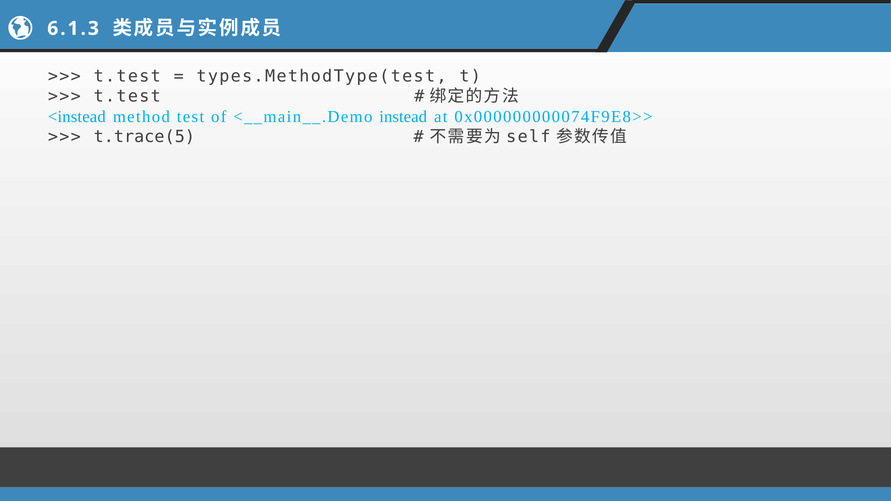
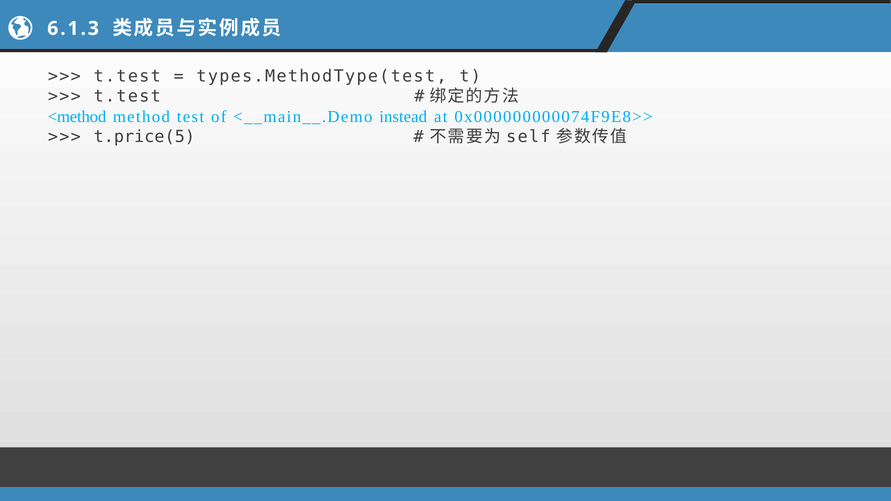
<instead: <instead -> <method (77, 117)
t.trace(5: t.trace(5 -> t.price(5 (144, 137)
